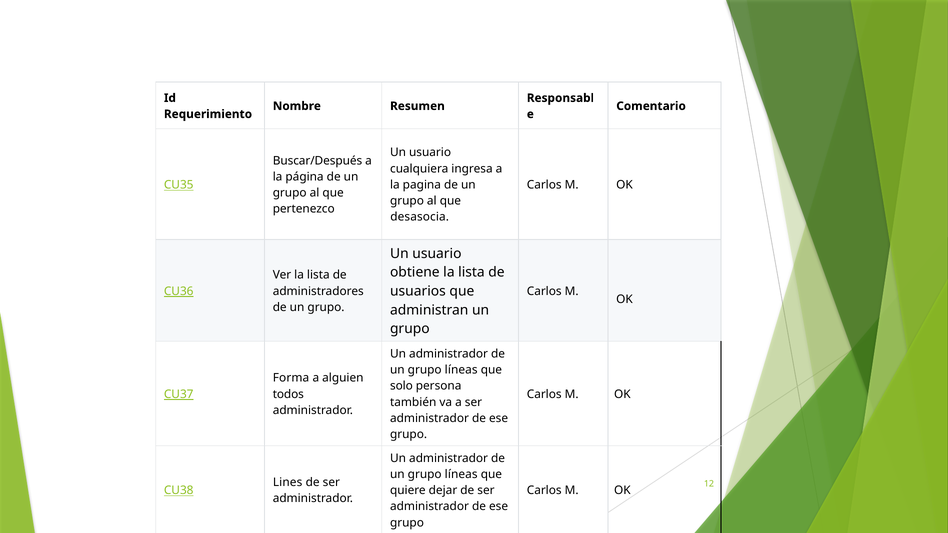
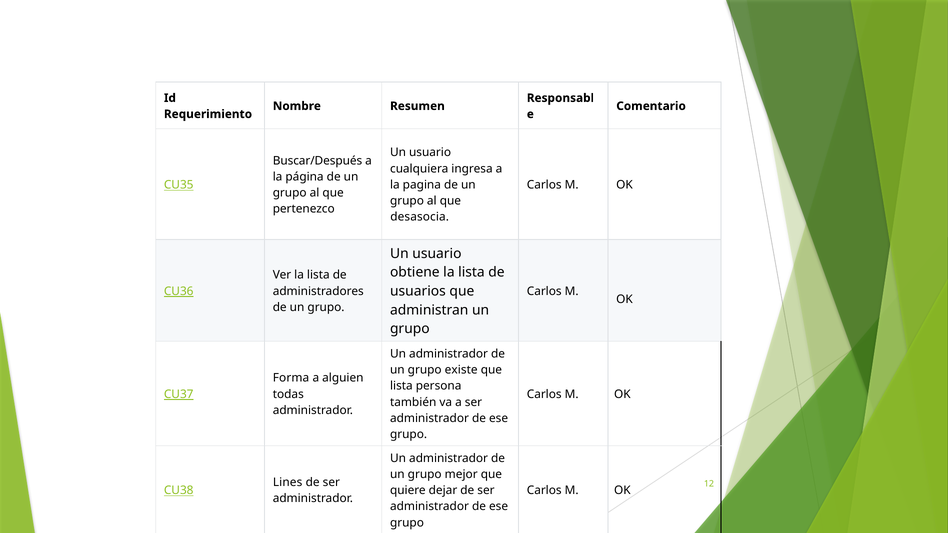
líneas: líneas -> existe (461, 370)
solo: solo -> lista (401, 386)
todos: todos -> todas (288, 394)
líneas: líneas -> mejor (461, 475)
